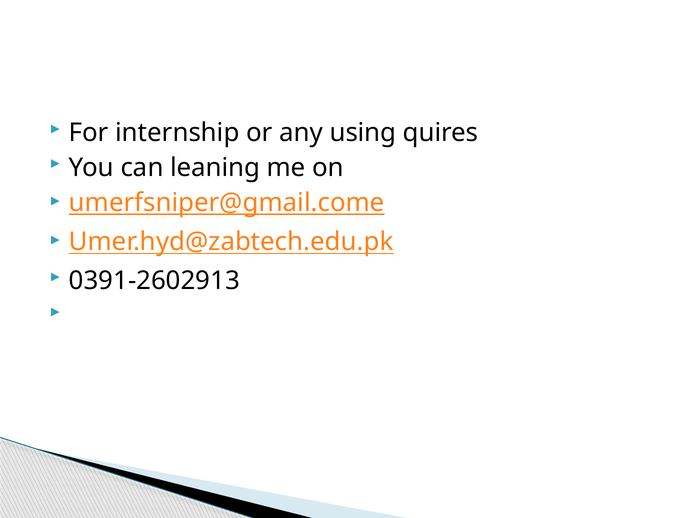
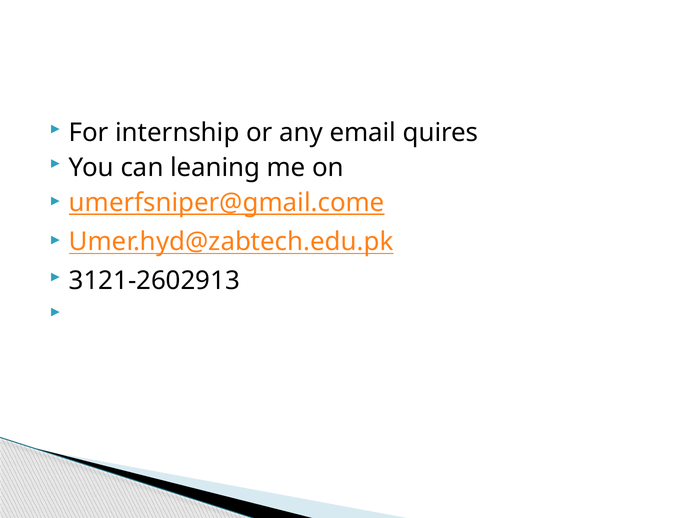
using: using -> email (363, 133)
0391-2602913: 0391-2602913 -> 3121-2602913 (154, 281)
